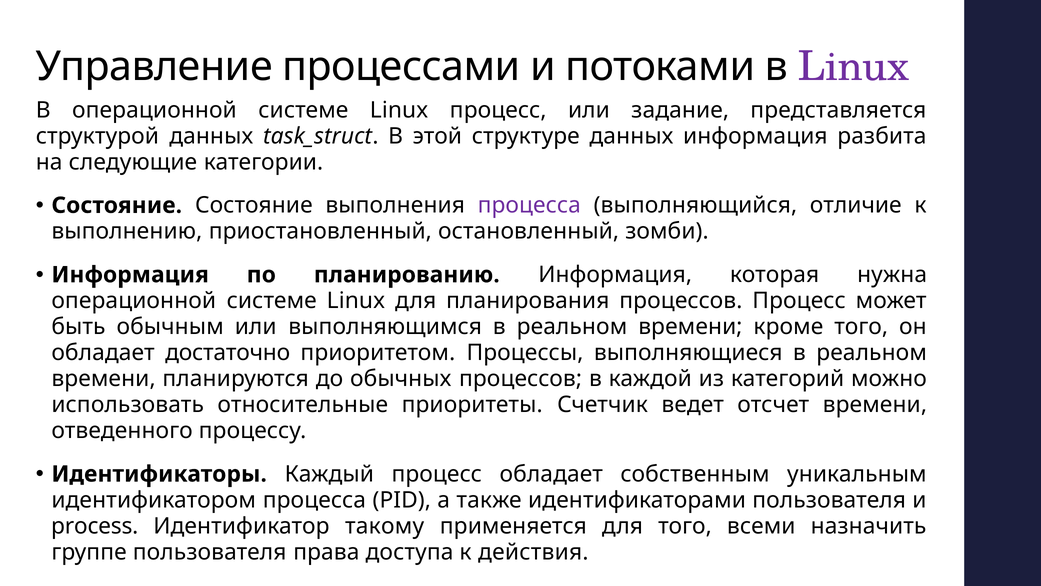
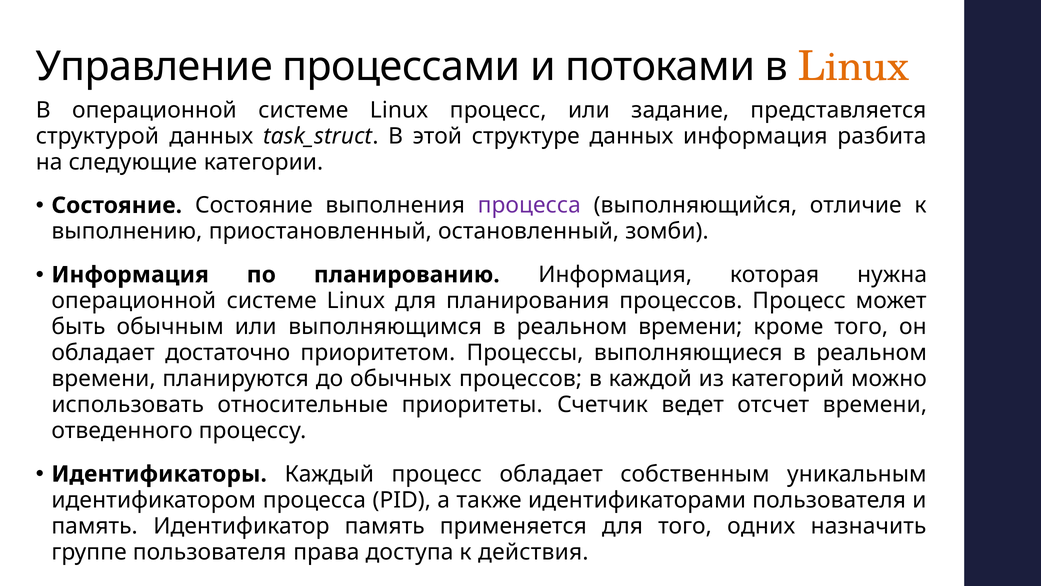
Linux colour: purple -> orange (854, 66)
process: process -> память (95, 526)
Идентификатор такому: такому -> память (385, 526)
всеми: всеми -> одних (761, 526)
